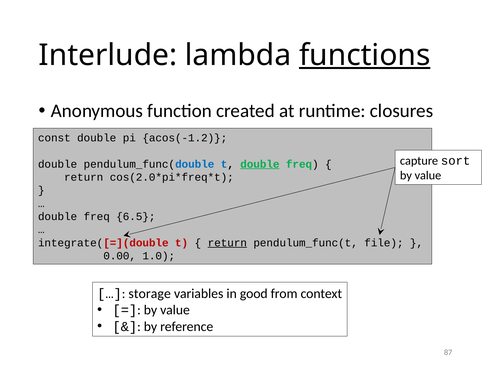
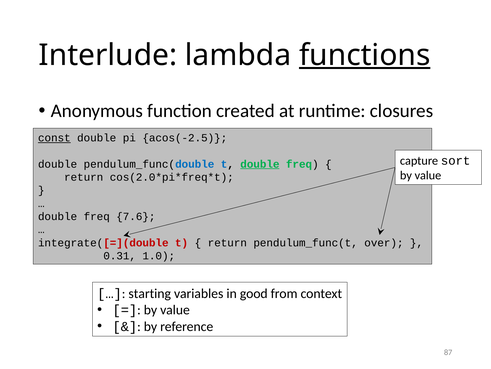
const underline: none -> present (54, 138)
acos(-1.2: acos(-1.2 -> acos(-2.5 (185, 138)
6.5: 6.5 -> 7.6 (136, 216)
return underline: present -> none (227, 242)
file: file -> over (384, 242)
0.00: 0.00 -> 0.31 (120, 255)
storage: storage -> starting (150, 293)
